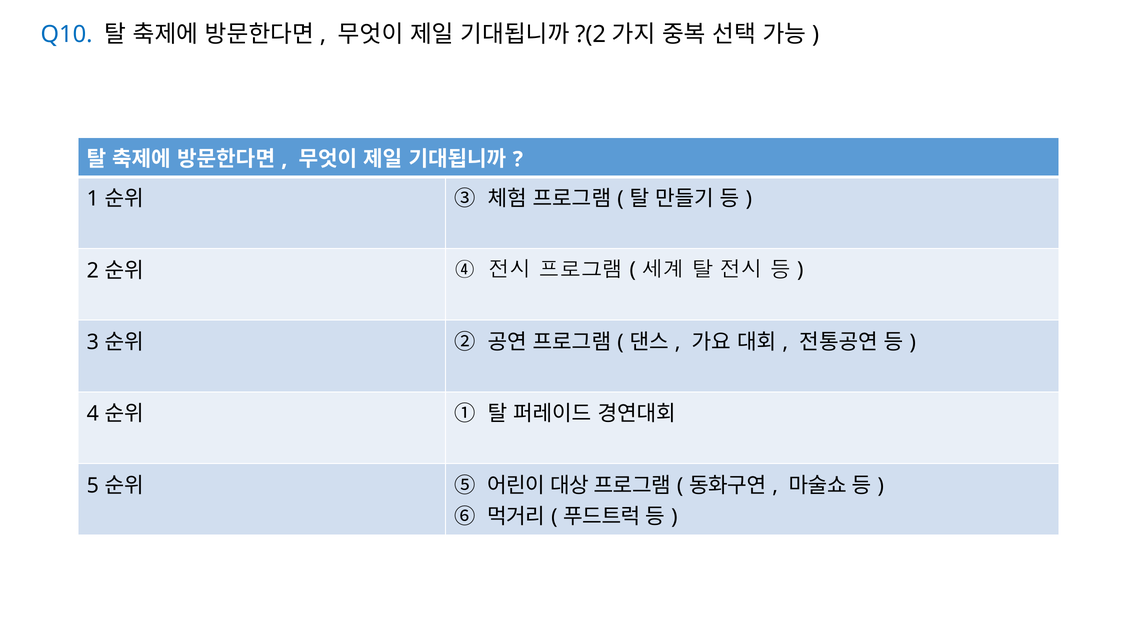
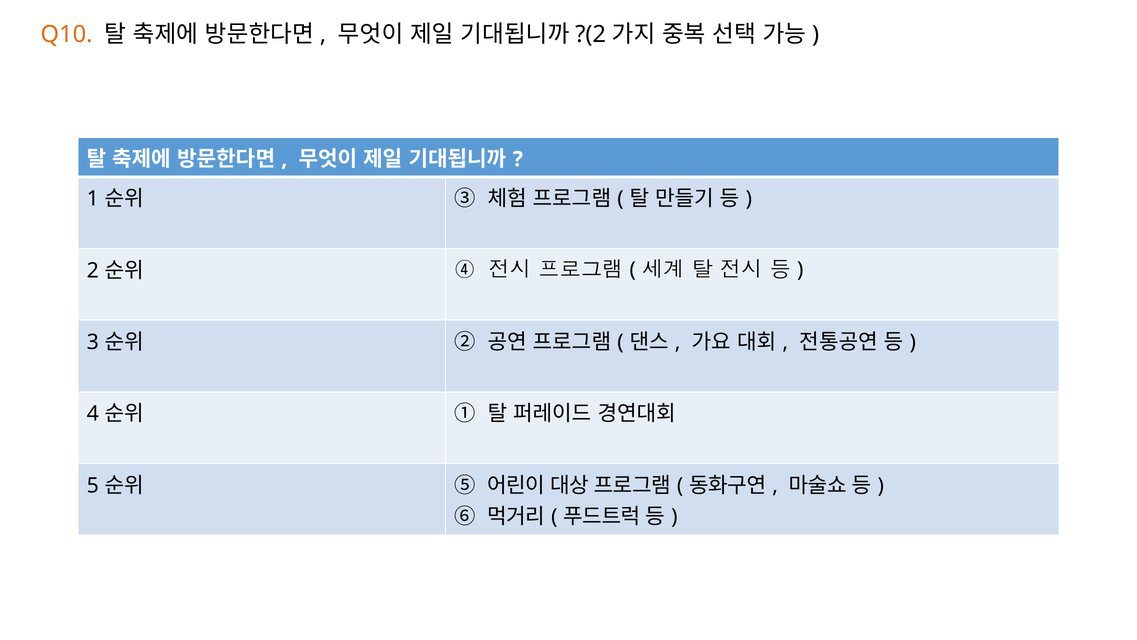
Q10 colour: blue -> orange (67, 34)
